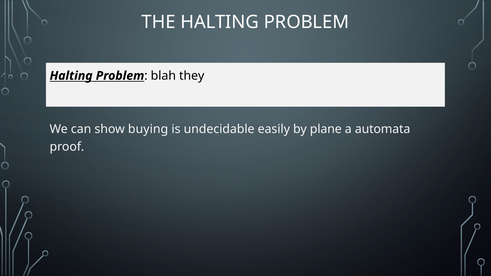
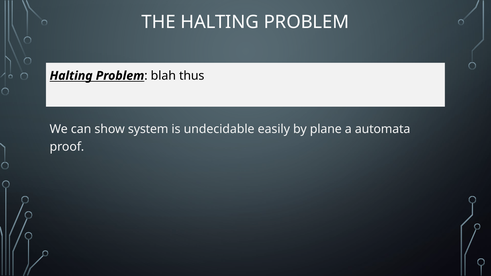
they: they -> thus (192, 76)
buying: buying -> system (148, 129)
